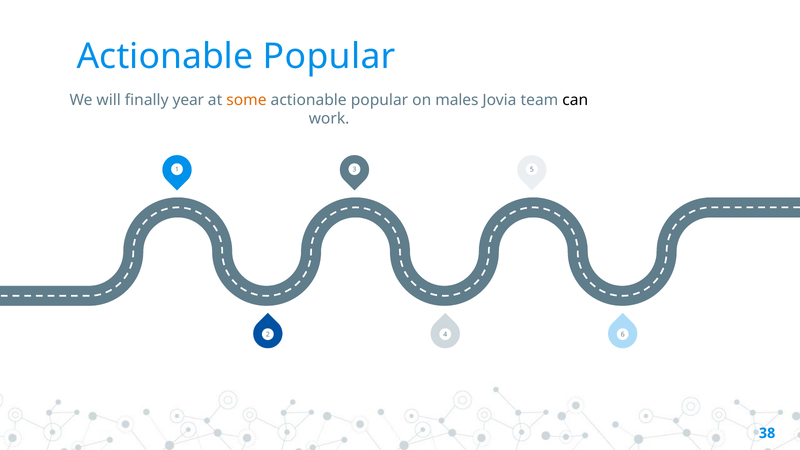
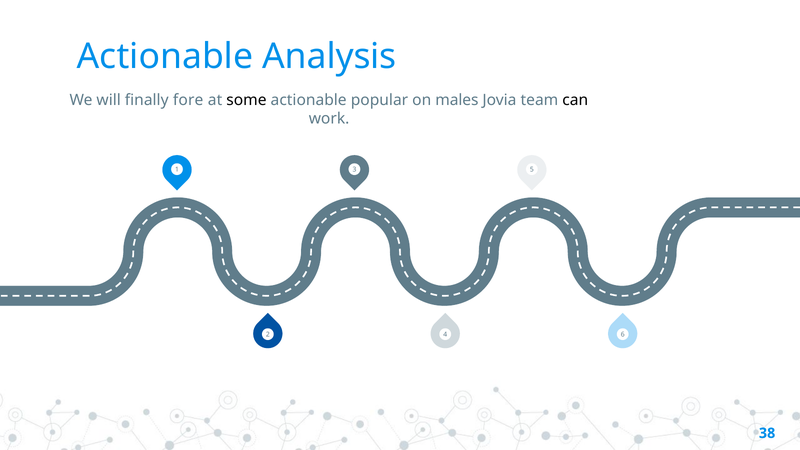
Popular: Popular -> Analysis (329, 56)
year: year -> fore (188, 100)
some colour: orange -> black (246, 100)
